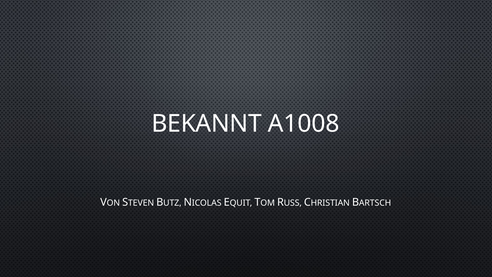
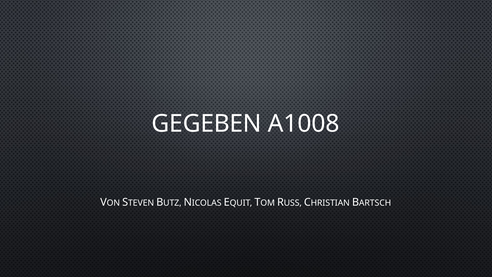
BEKANNT: BEKANNT -> GEGEBEN (207, 123)
